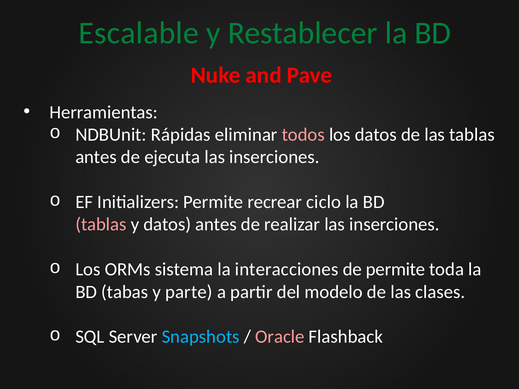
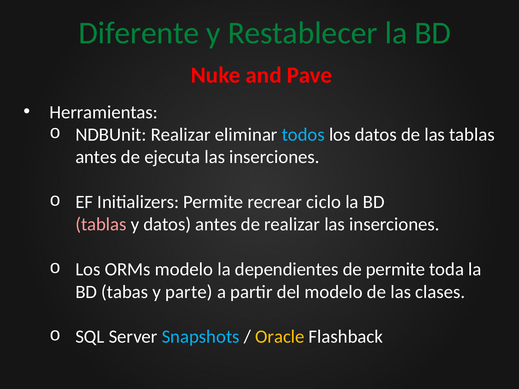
Escalable: Escalable -> Diferente (139, 33)
NDBUnit Rápidas: Rápidas -> Realizar (181, 135)
todos colour: pink -> light blue (303, 135)
ORMs sistema: sistema -> modelo (184, 270)
interacciones: interacciones -> dependientes (287, 270)
Oracle colour: pink -> yellow (280, 337)
